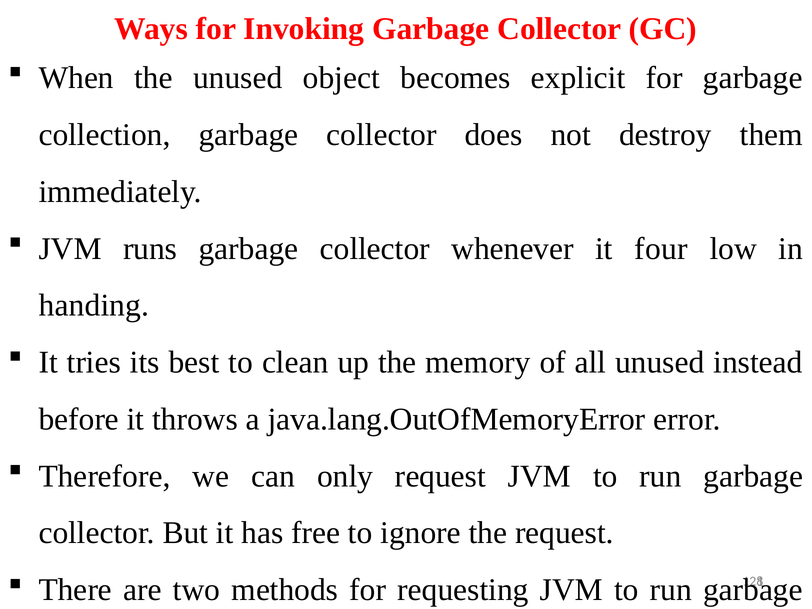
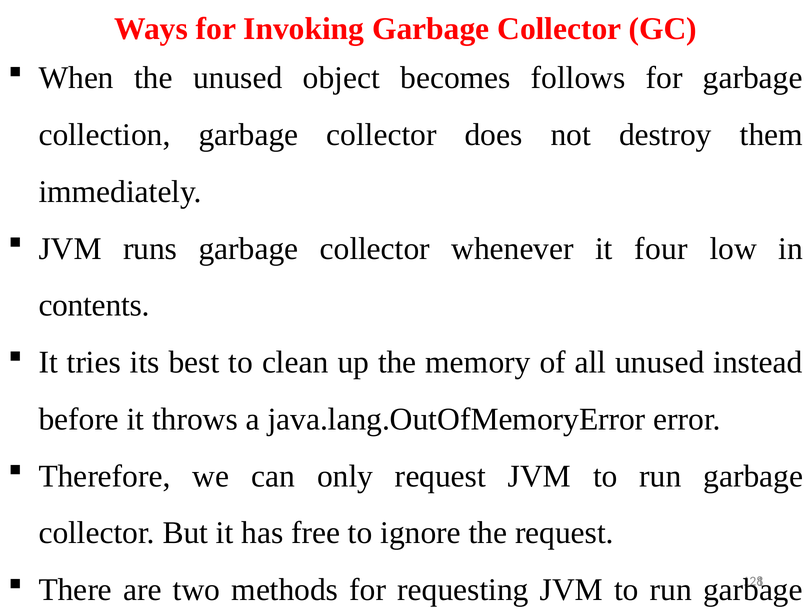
becomes explicit: explicit -> follows (578, 78)
handing: handing -> contents (94, 305)
